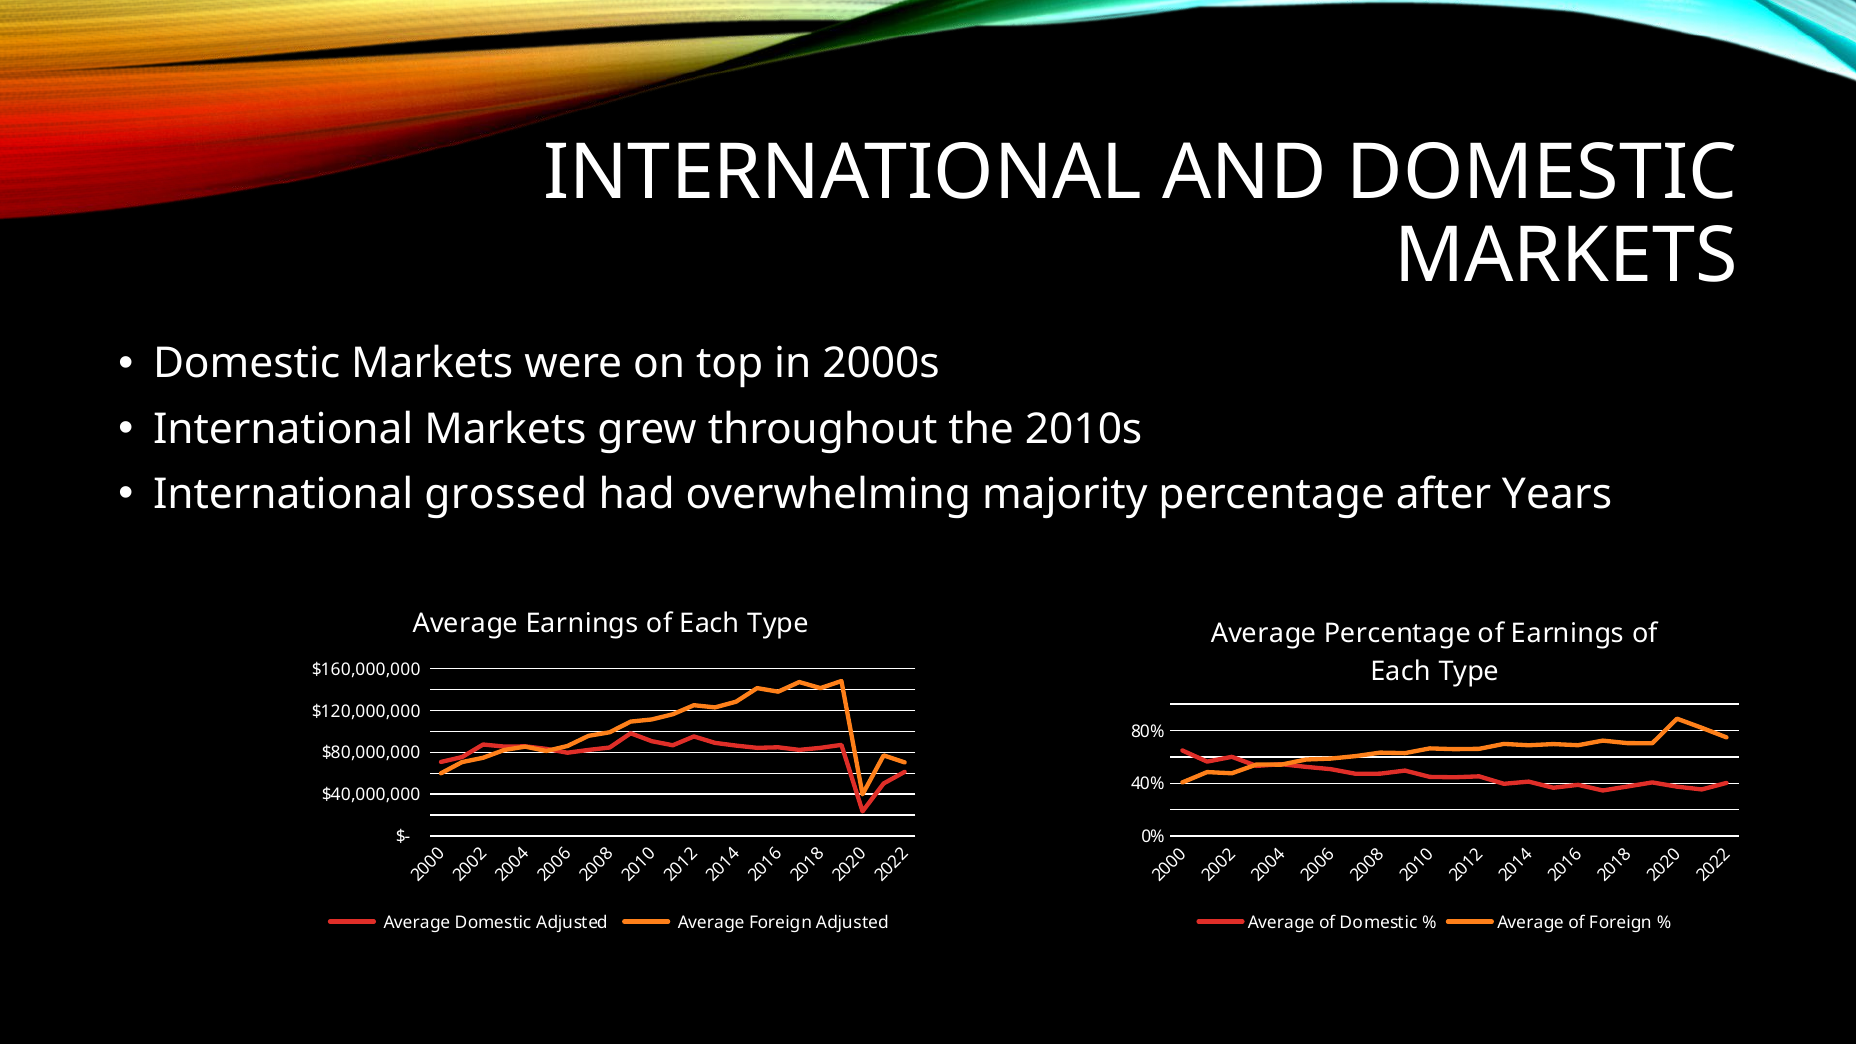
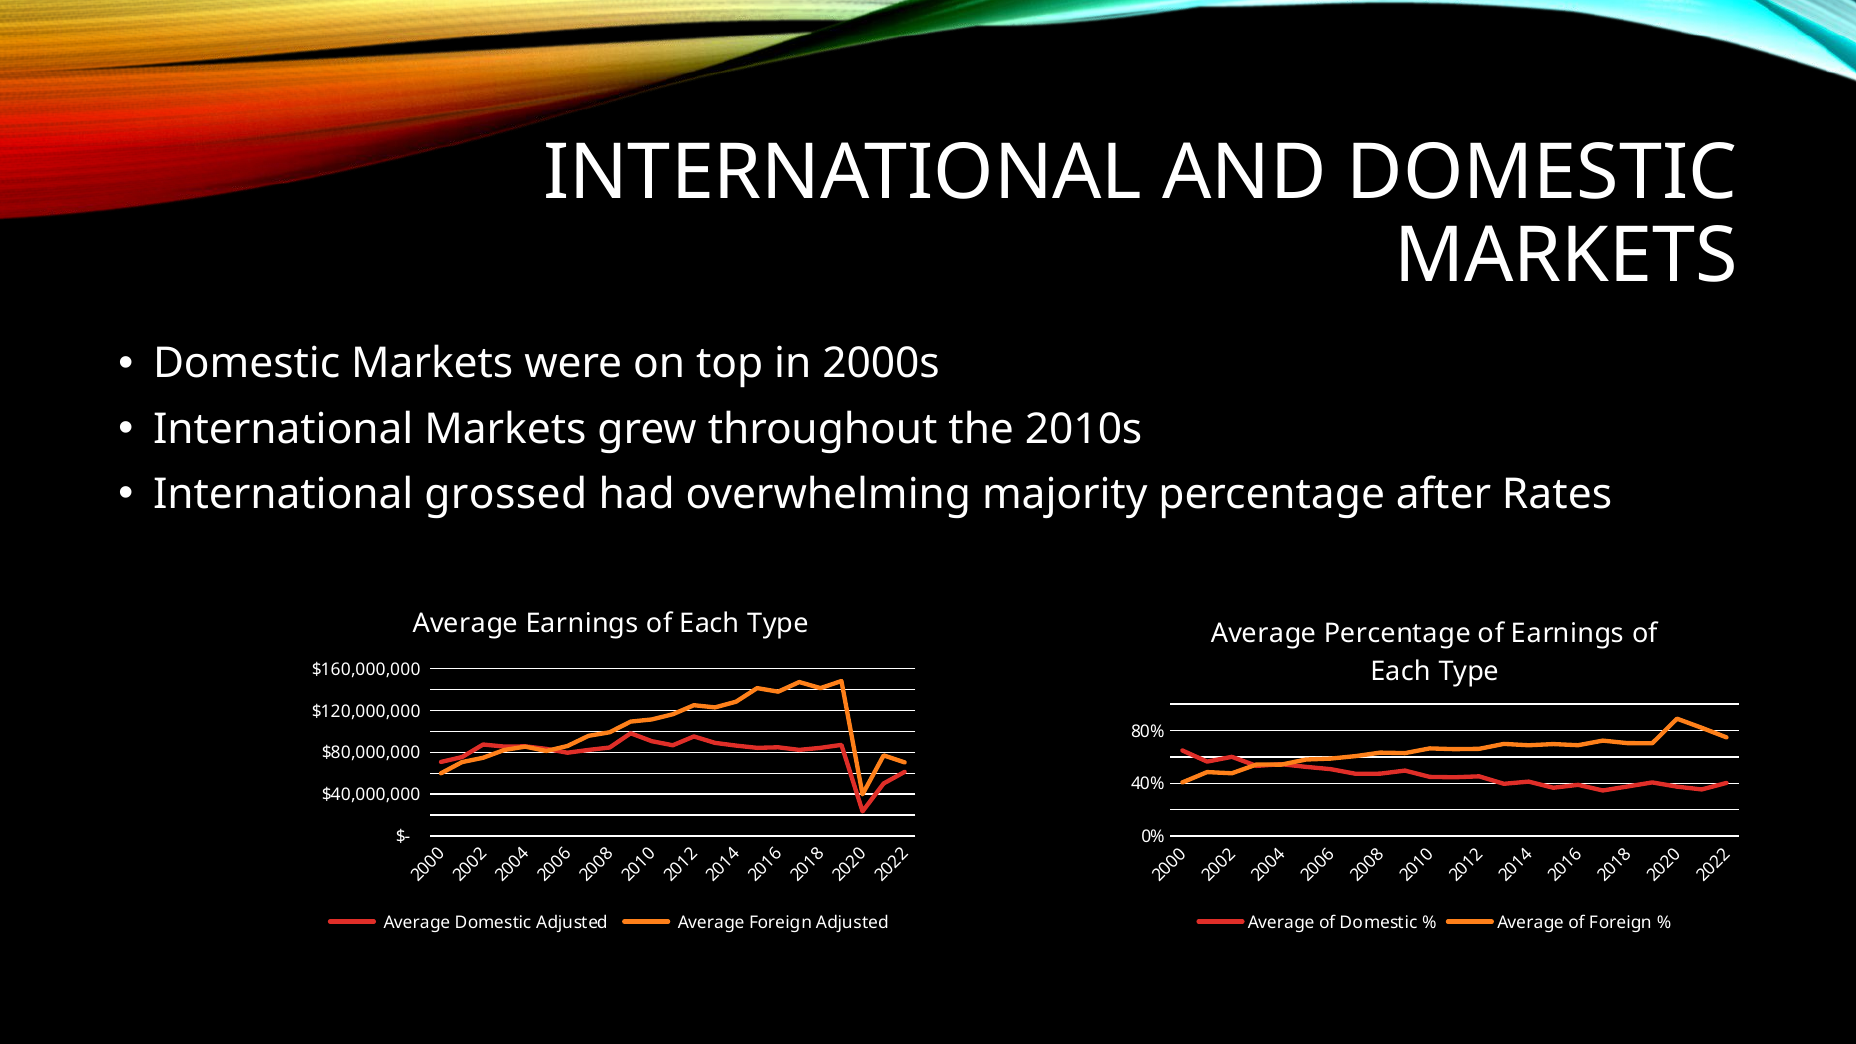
Years: Years -> Rates (1557, 494)
